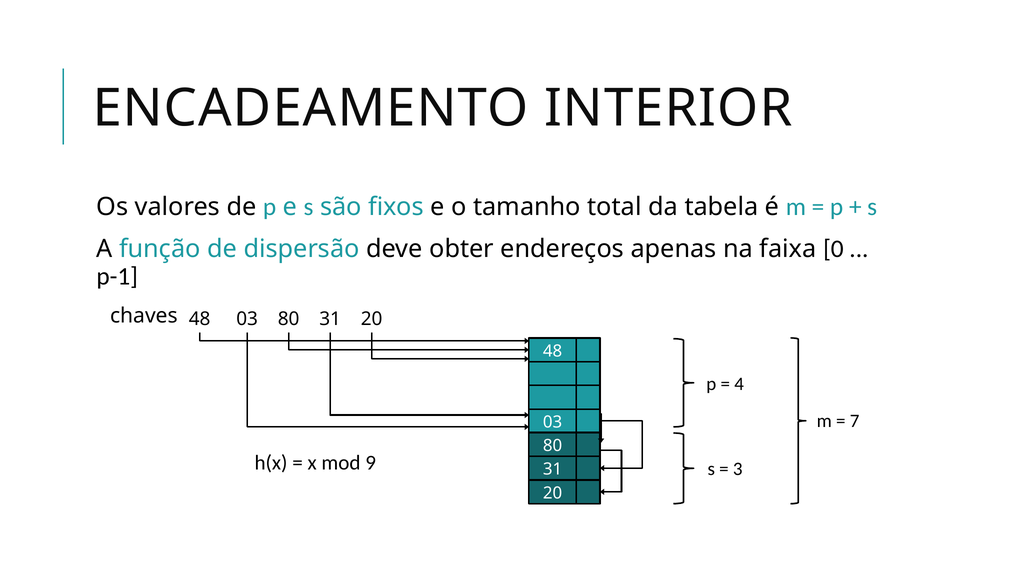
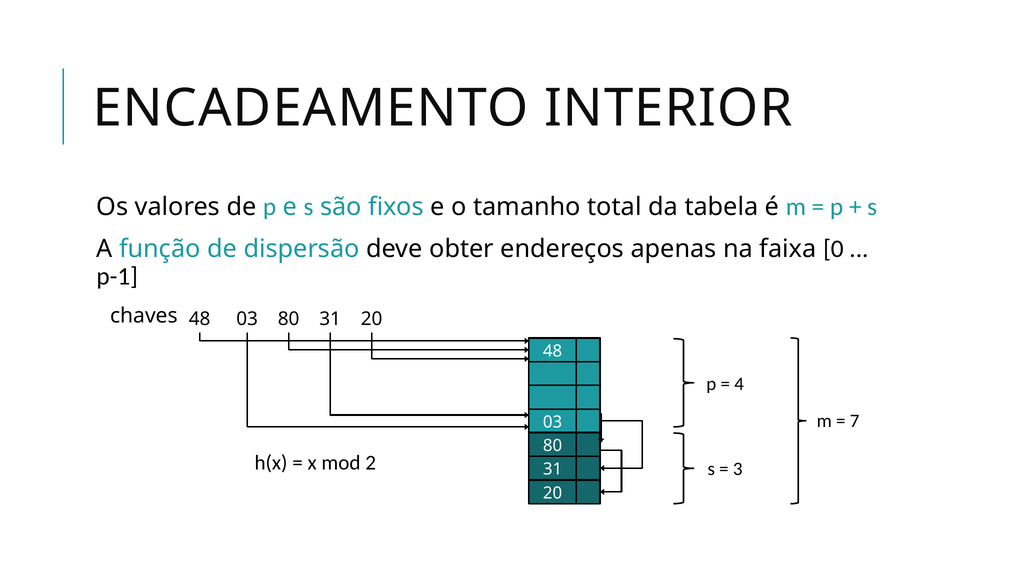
9: 9 -> 2 (371, 463)
